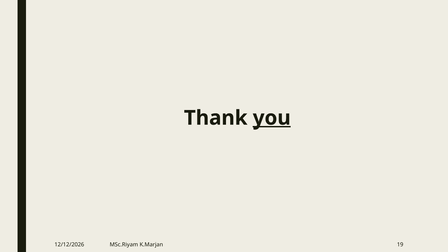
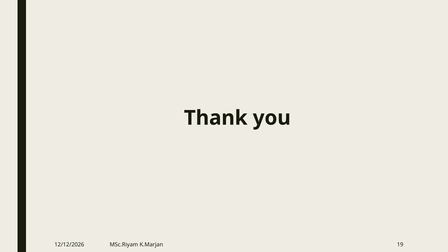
you underline: present -> none (272, 118)
